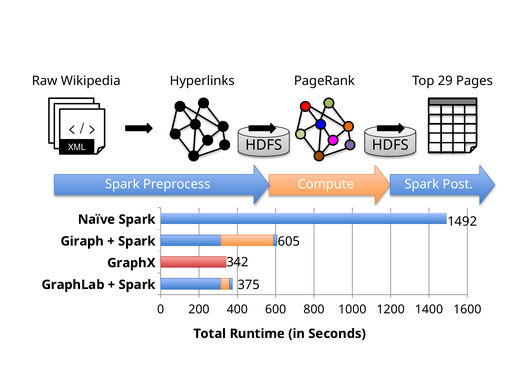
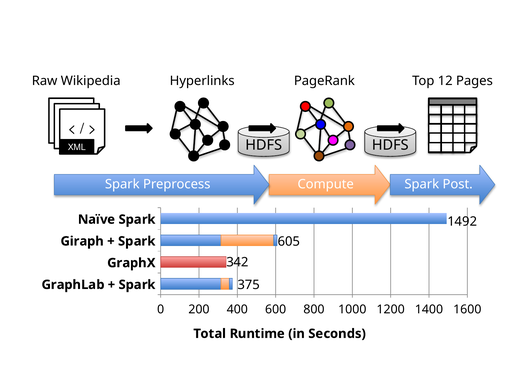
29: 29 -> 12 (445, 81)
